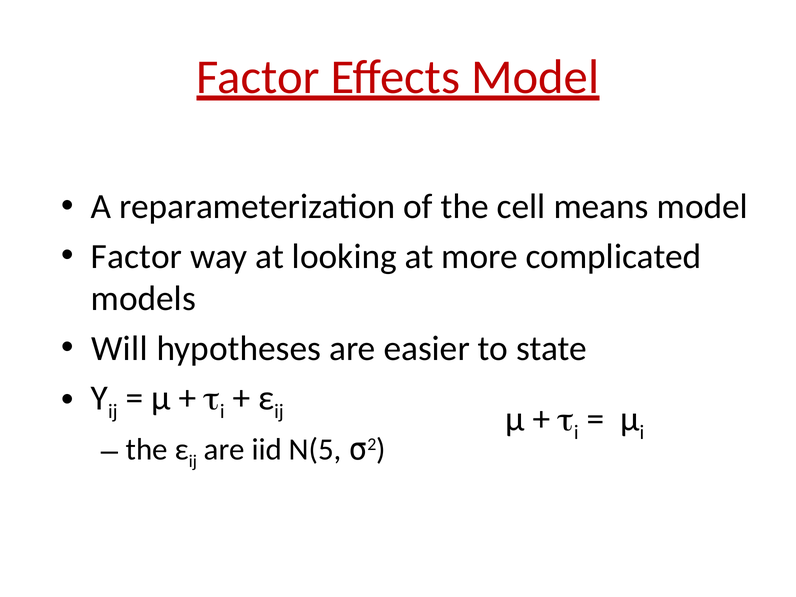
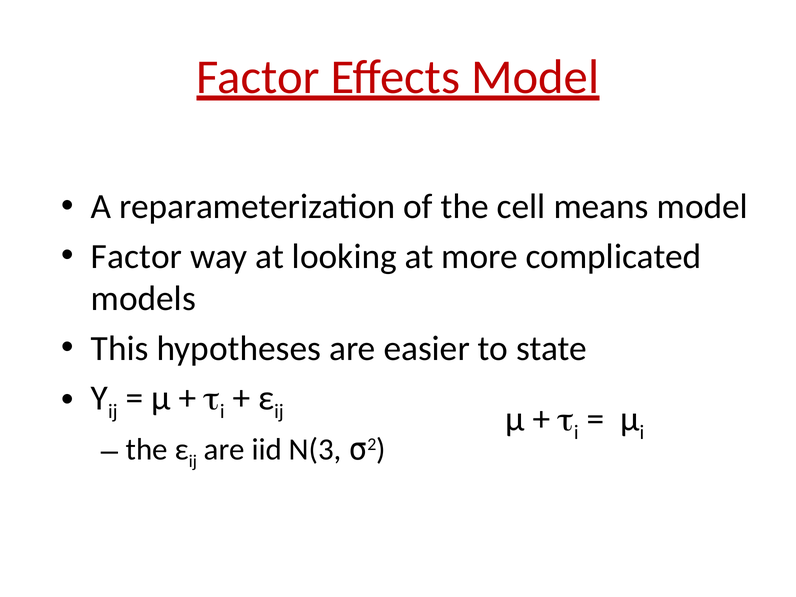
Will: Will -> This (120, 348)
N(5: N(5 -> N(3 (315, 449)
